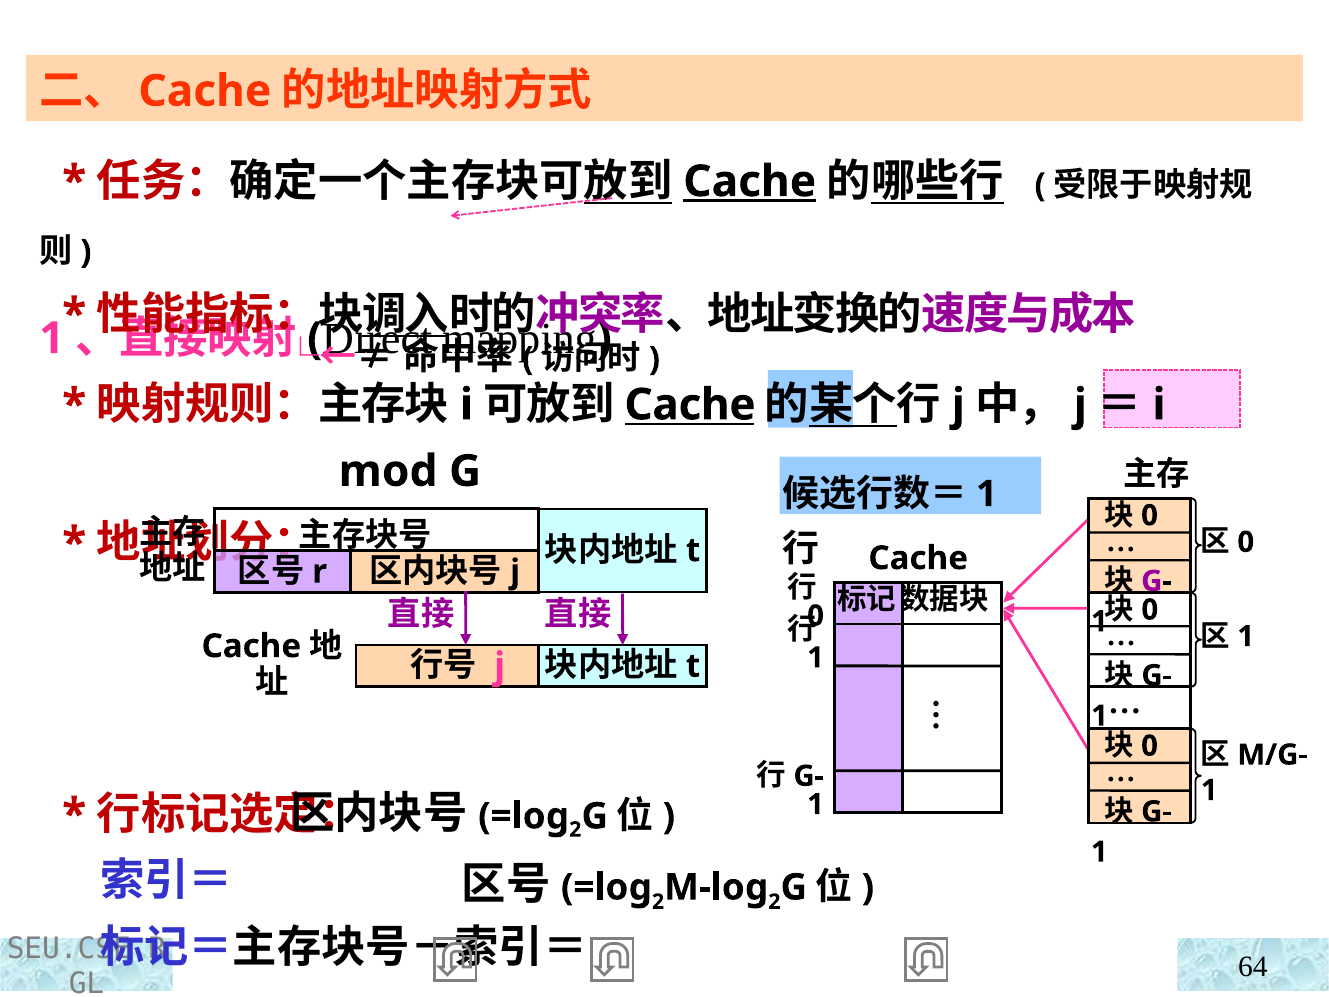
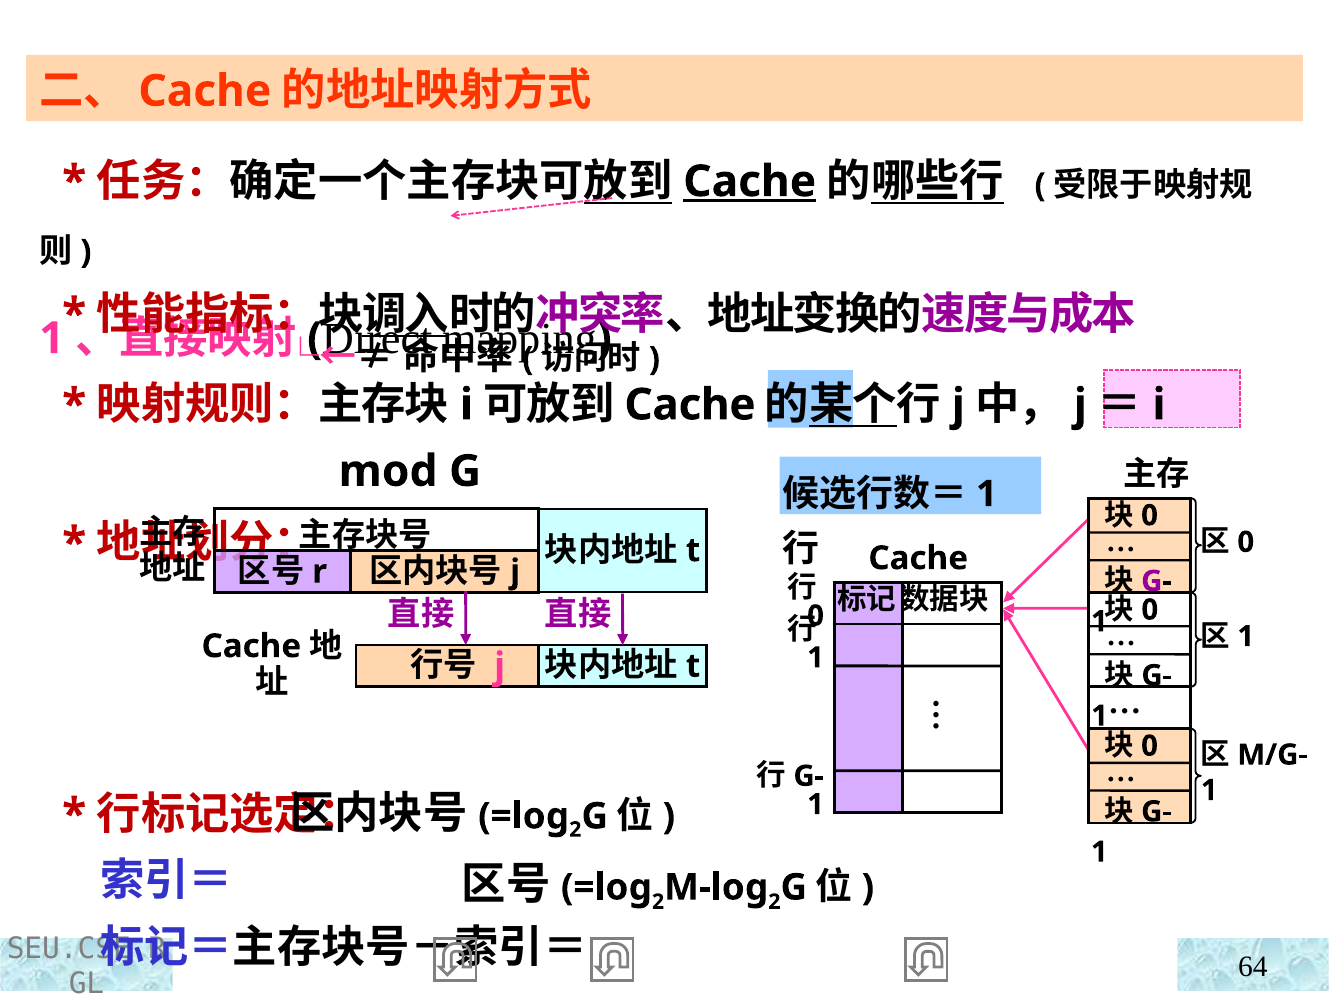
Cache underline: present -> none (690, 405)
